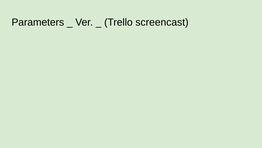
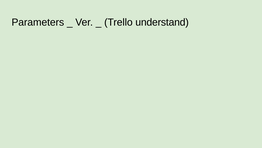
screencast: screencast -> understand (162, 22)
